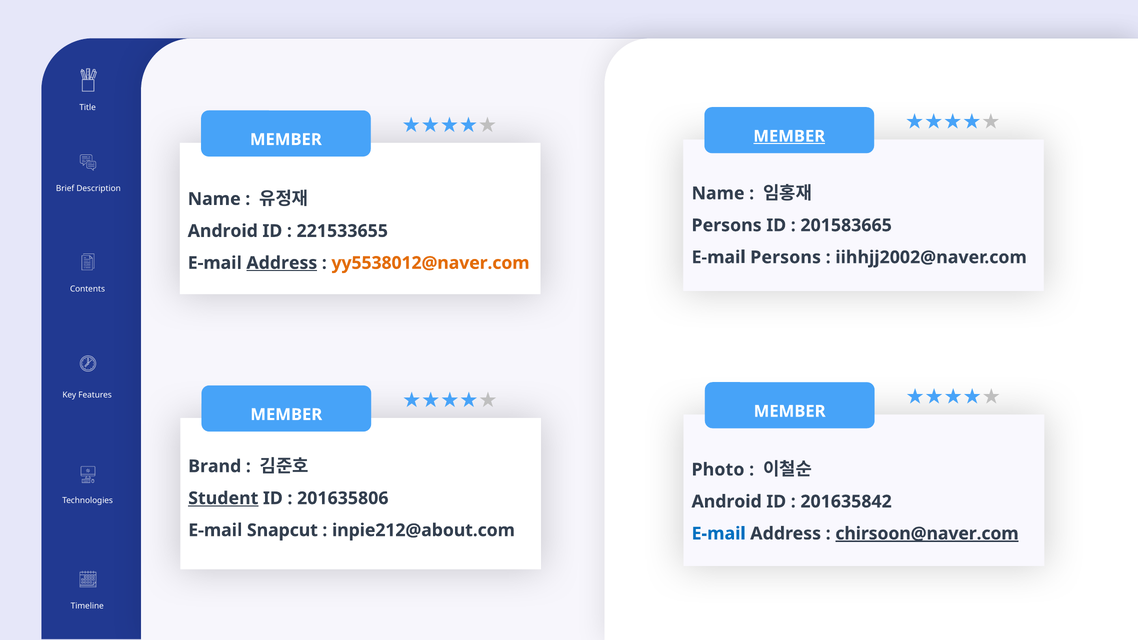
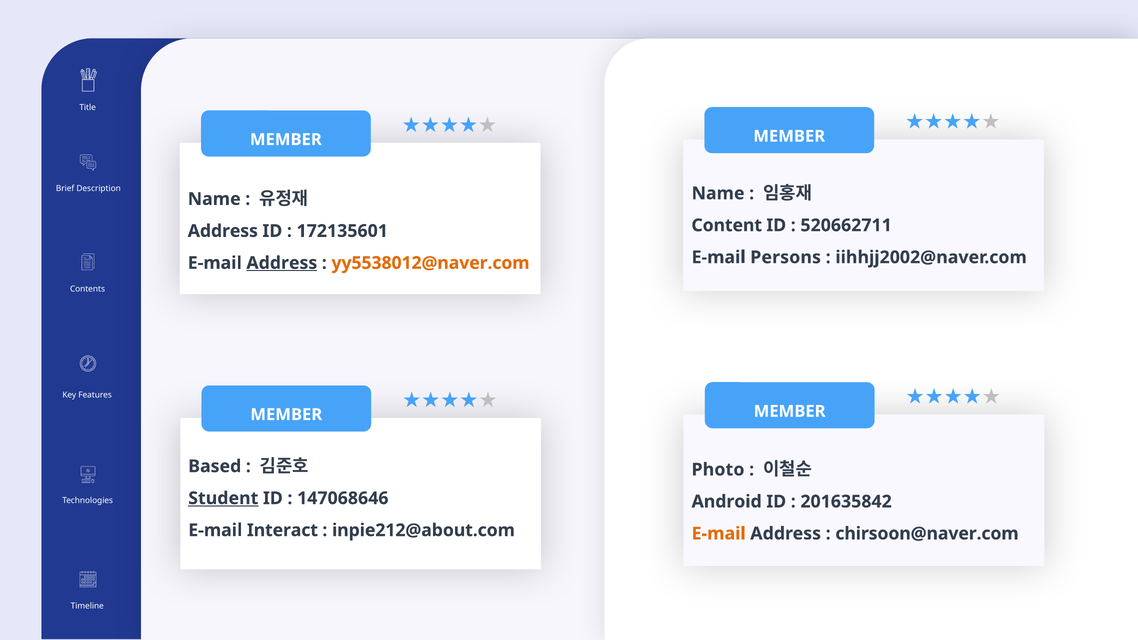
MEMBER underline: present -> none (789, 136)
Persons: Persons -> Content (727, 225)
201583665: 201583665 -> 520662711 (846, 225)
Android: Android -> Address (223, 231)
221533655: 221533655 -> 172135601 (342, 231)
Brand: Brand -> Based (215, 466)
201635806: 201635806 -> 147068646 (343, 498)
Snapcut: Snapcut -> Interact (282, 530)
E-mail colour: blue -> orange (719, 534)
chirsoon@naver.com underline: present -> none (927, 534)
